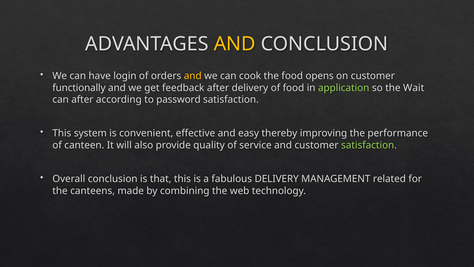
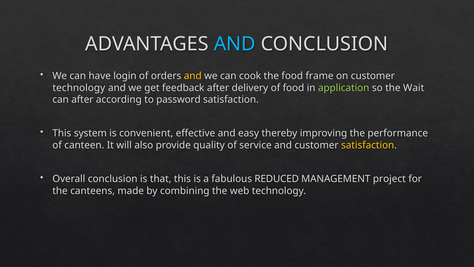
AND colour: yellow -> light blue (235, 44)
opens: opens -> frame (320, 76)
functionally: functionally -> technology (79, 88)
satisfaction colour: light green -> yellow (369, 145)
fabulous DELIVERY: DELIVERY -> REDUCED (277, 179)
related: related -> project (389, 179)
